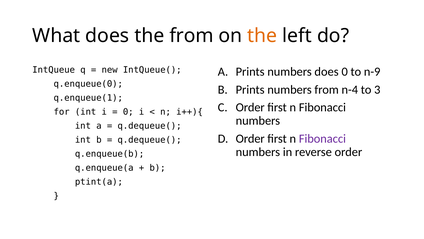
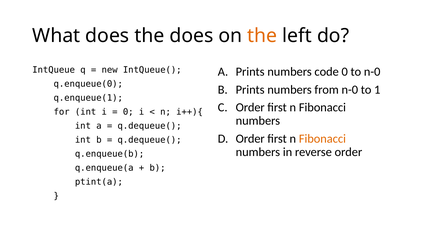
the from: from -> does (191, 36)
numbers does: does -> code (327, 72)
to n-9: n-9 -> n-0 (372, 72)
from n-4: n-4 -> n-0 (350, 89)
3: 3 -> 1 (377, 89)
Fibonacci colour: purple -> orange (322, 138)
